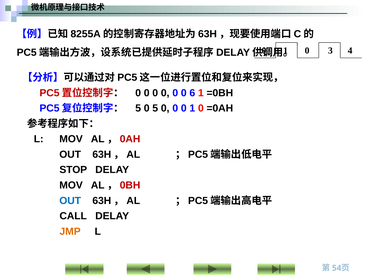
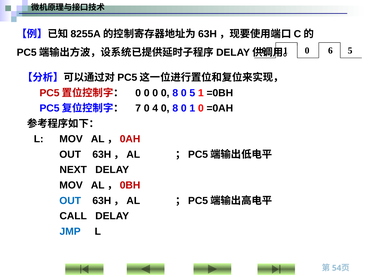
3: 3 -> 6 (330, 50)
4: 4 -> 5 (350, 50)
0: 0 -> 8 (175, 93)
0 6: 6 -> 5 (192, 93)
5: 5 -> 7 (138, 108)
0 5: 5 -> 4 (155, 108)
0: 0 -> 8 (175, 108)
STOP: STOP -> NEXT (73, 170)
JMP colour: orange -> blue (70, 231)
